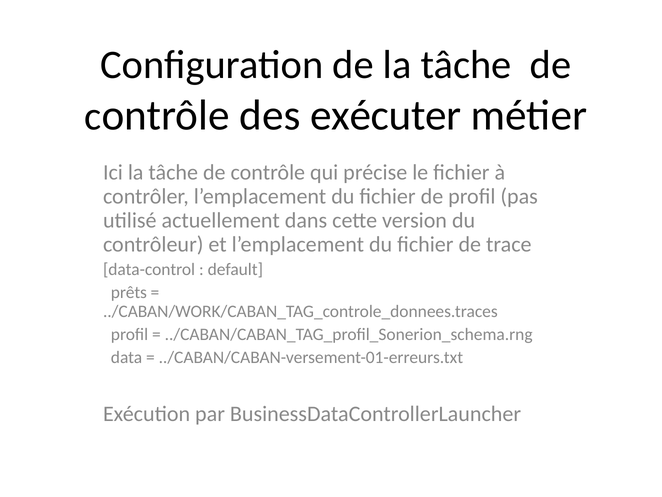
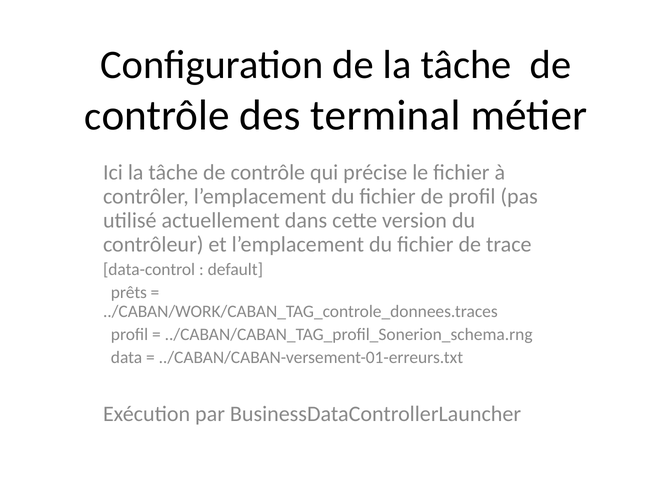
exécuter: exécuter -> terminal (385, 115)
